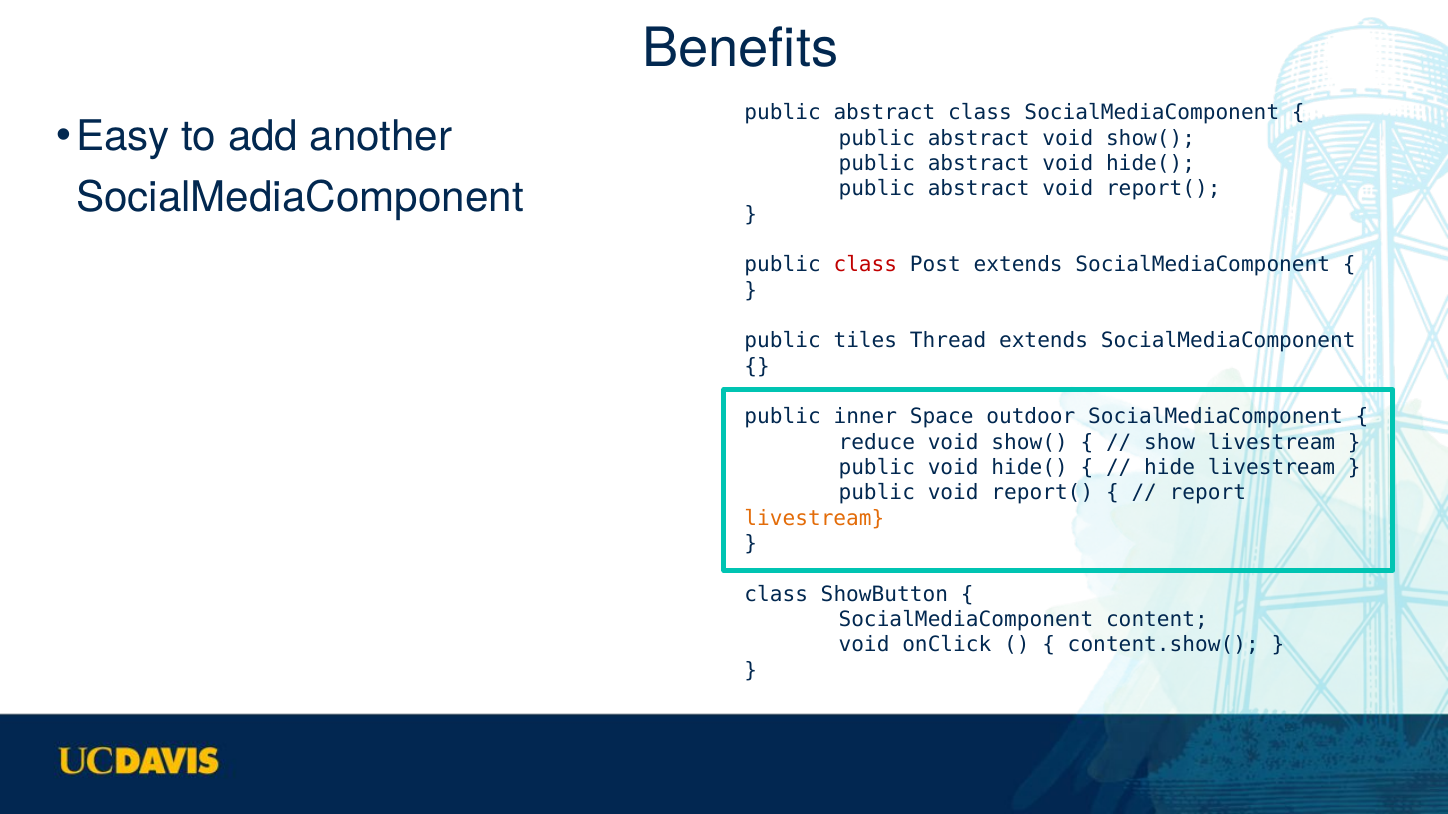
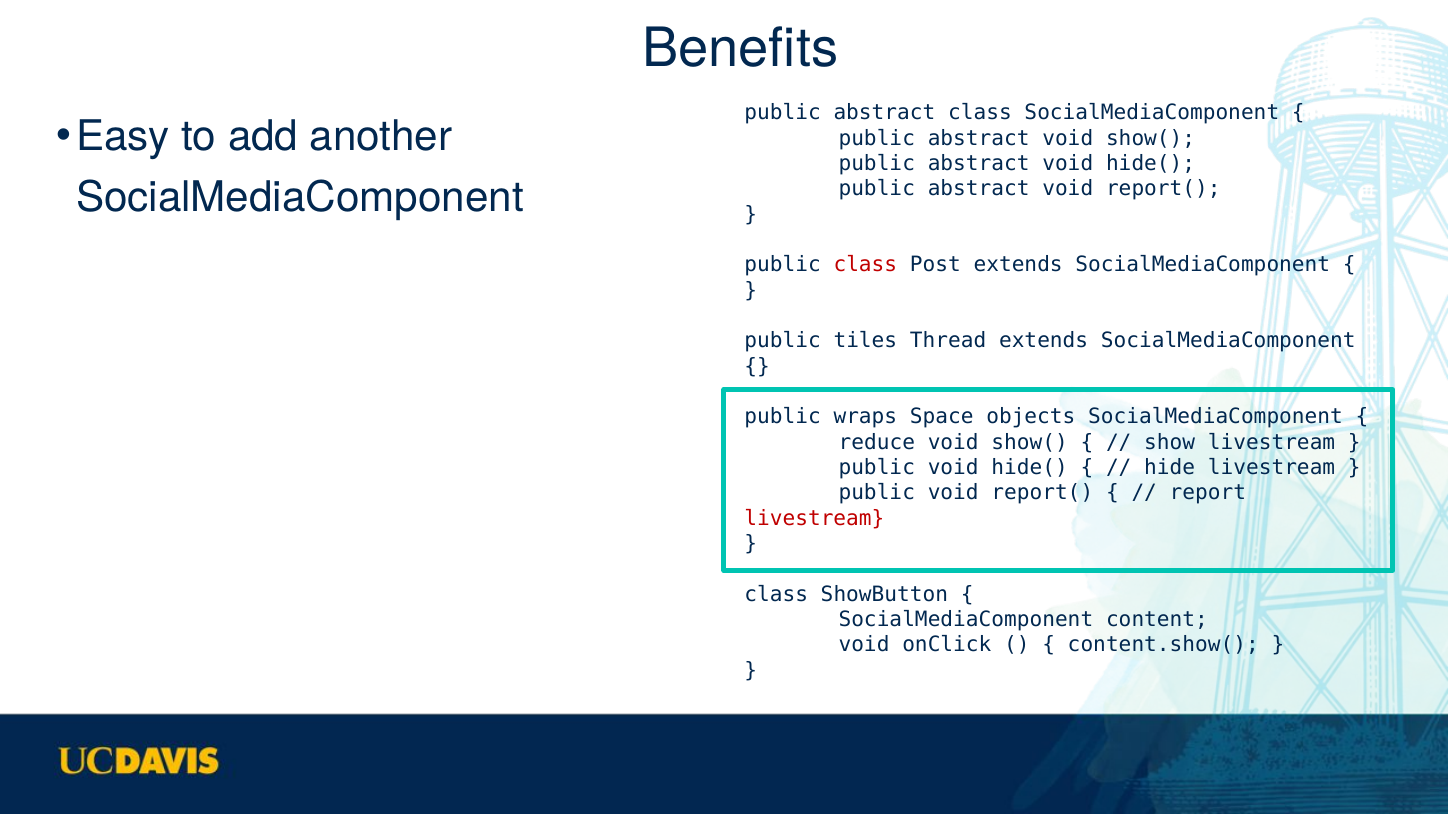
inner: inner -> wraps (865, 417)
outdoor: outdoor -> objects (1031, 417)
livestream colour: orange -> red (814, 518)
